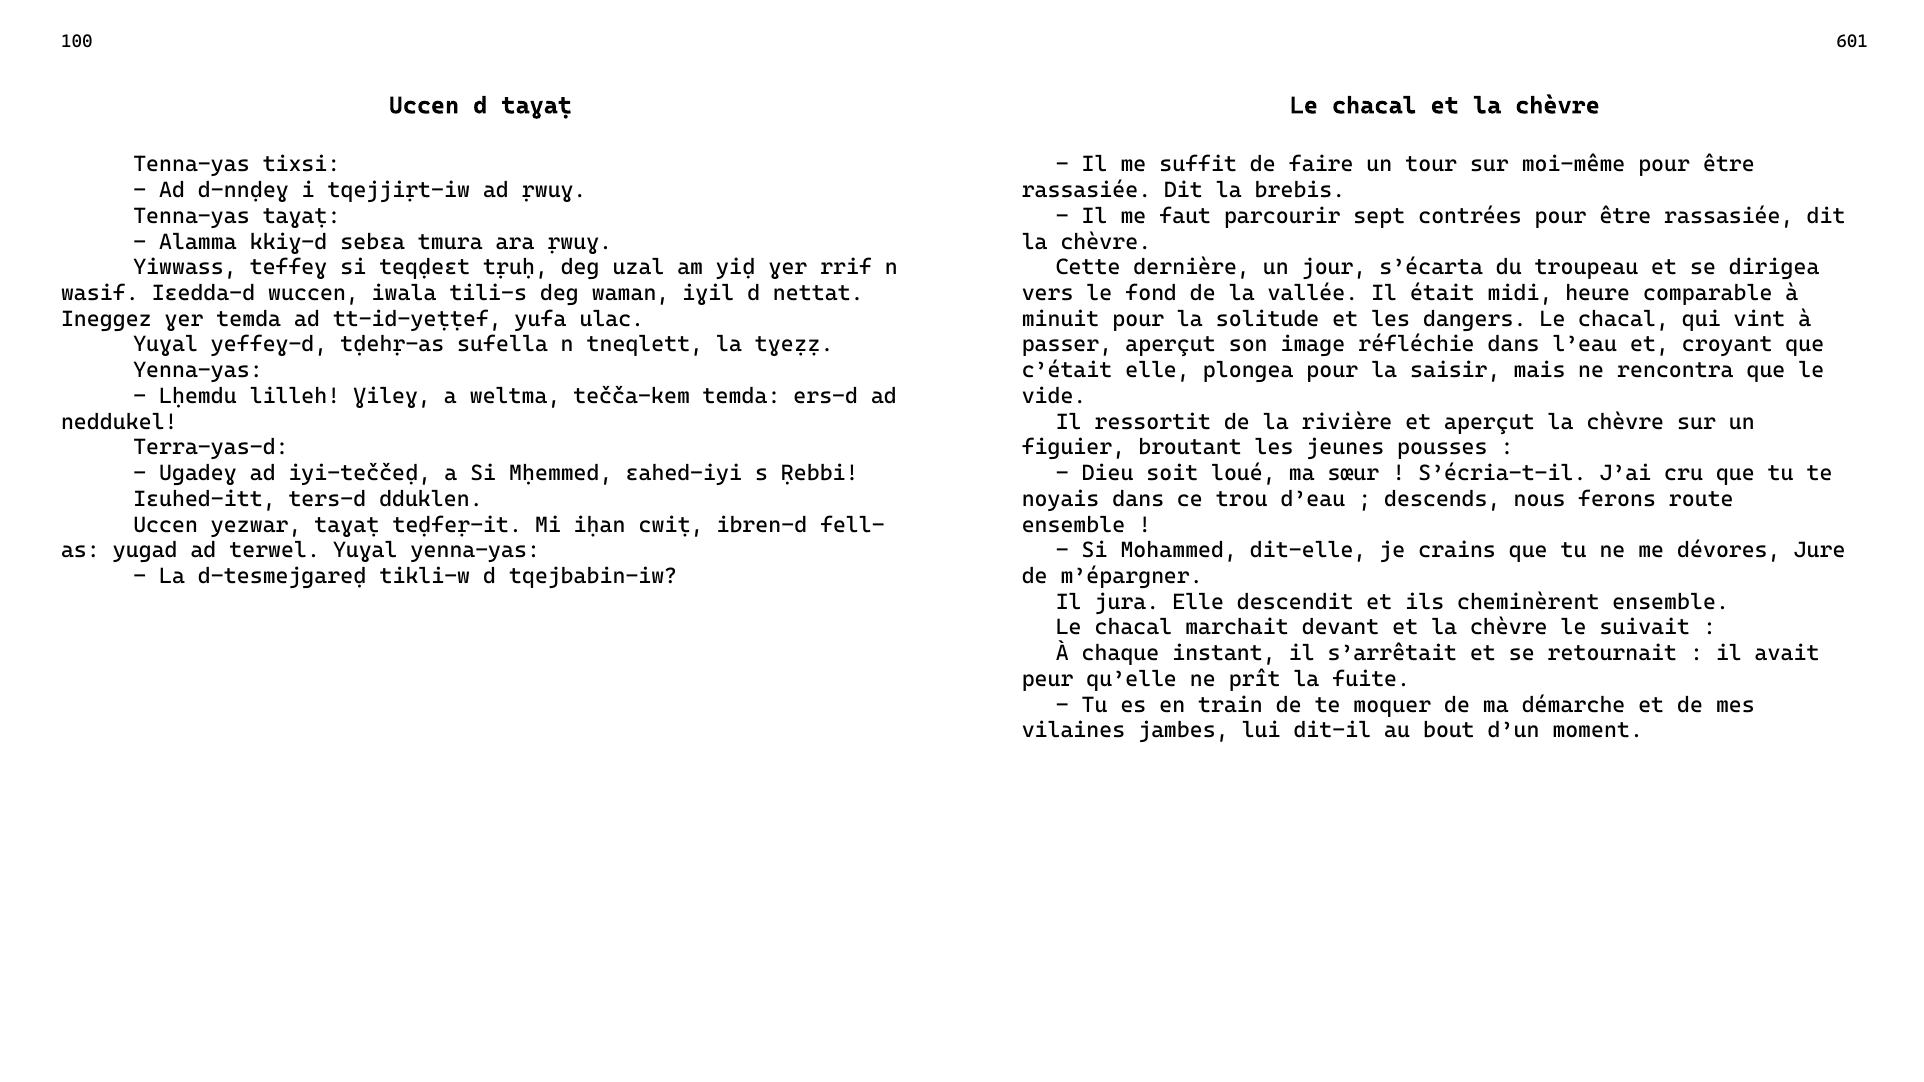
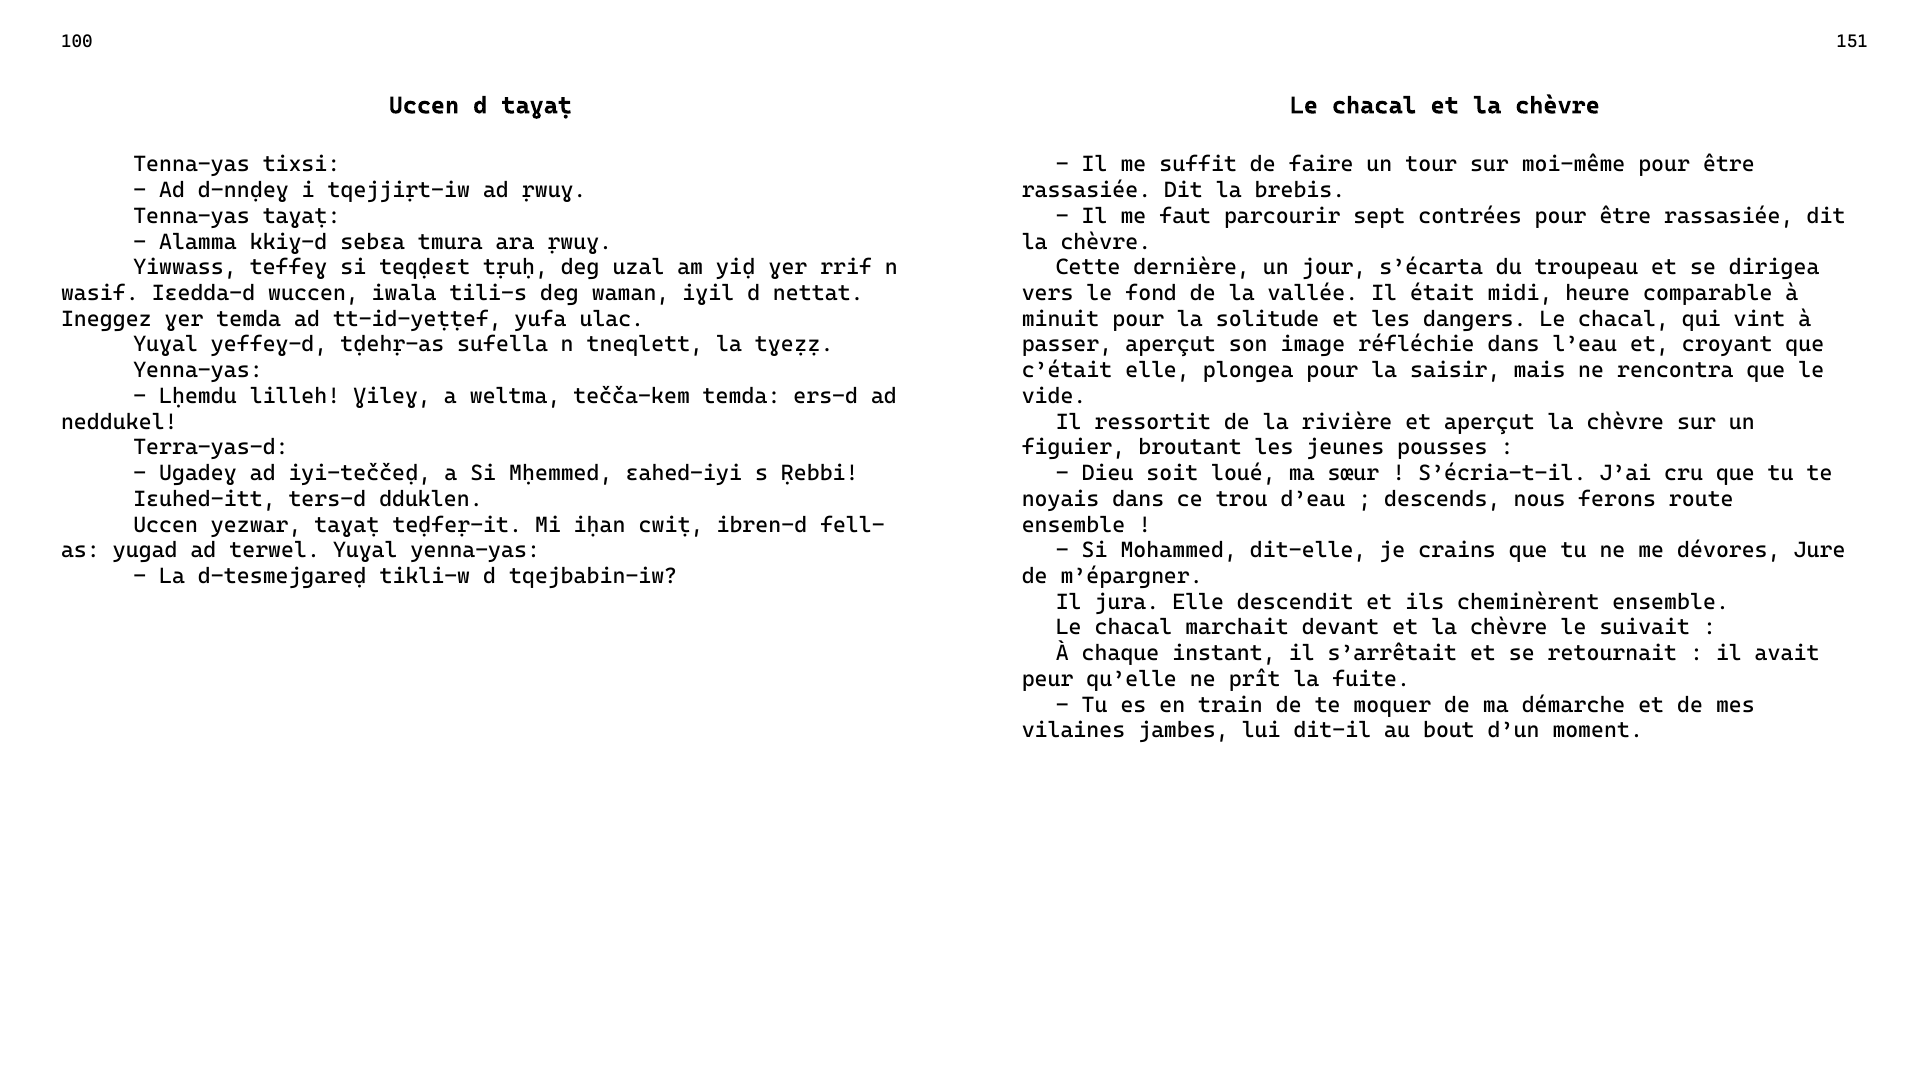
601: 601 -> 151 (1852, 41)
